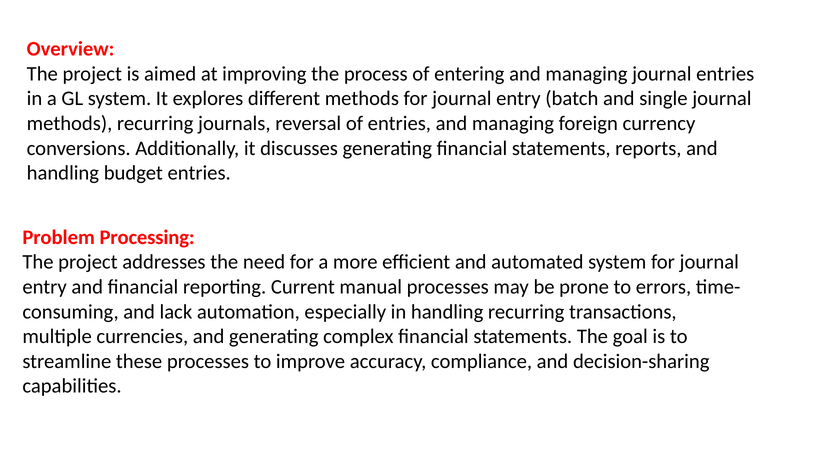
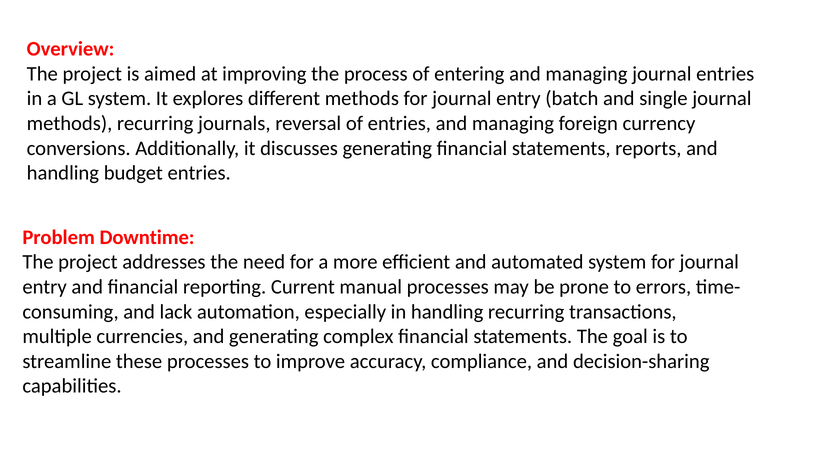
Processing: Processing -> Downtime (147, 237)
